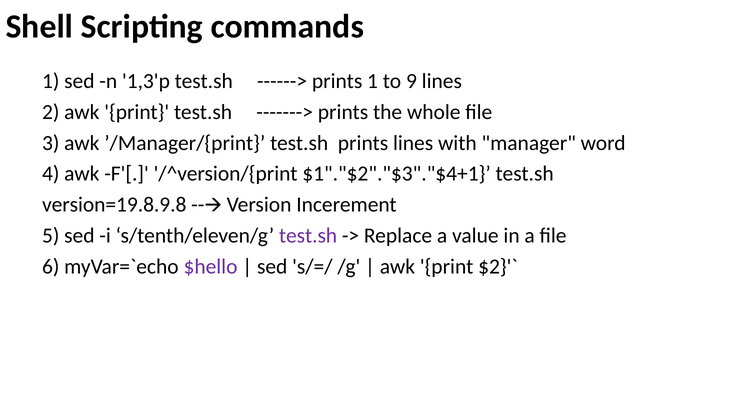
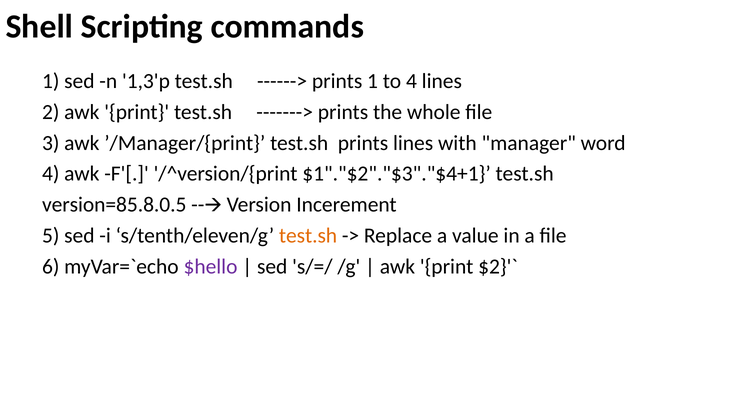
to 9: 9 -> 4 (411, 81)
version=19.8.9.8: version=19.8.9.8 -> version=85.8.0.5 (114, 204)
test.sh colour: purple -> orange (308, 235)
